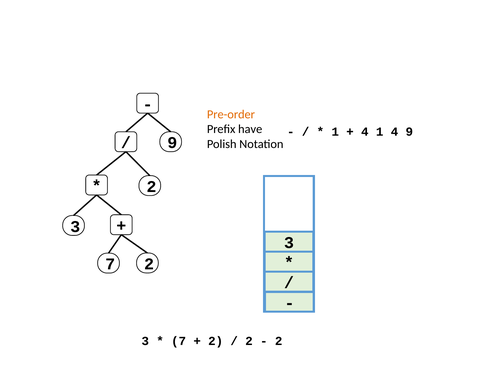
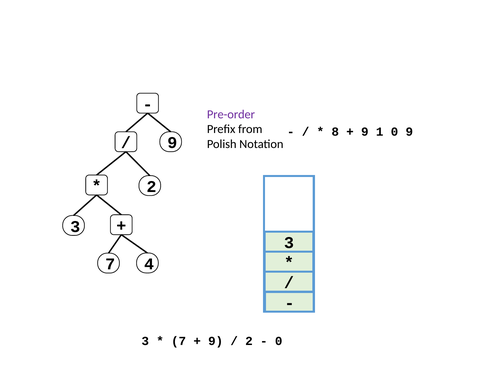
Pre-order colour: orange -> purple (231, 115)
have: have -> from (250, 129)
1: 1 -> 8 (335, 132)
4: 4 -> 9 (365, 132)
1 4: 4 -> 0 (394, 132)
7 2: 2 -> 4 (149, 264)
2: 2 -> 9 (216, 342)
2: 2 -> 0 (279, 342)
